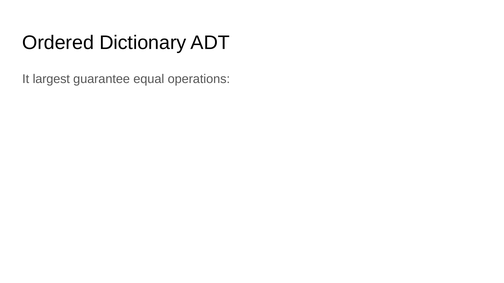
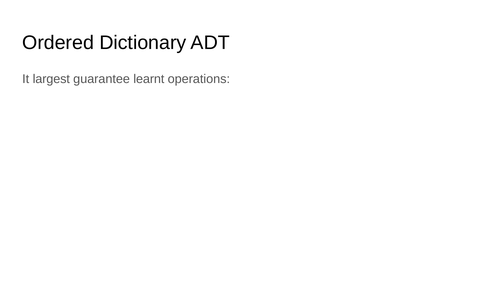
equal: equal -> learnt (149, 79)
